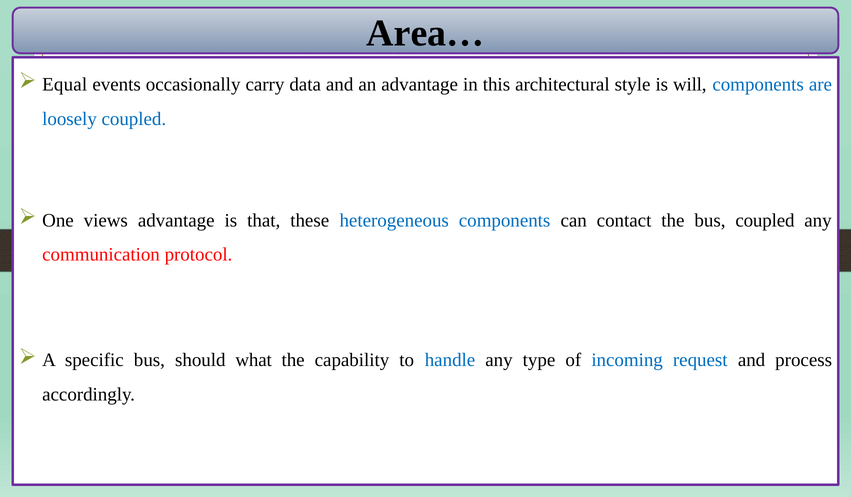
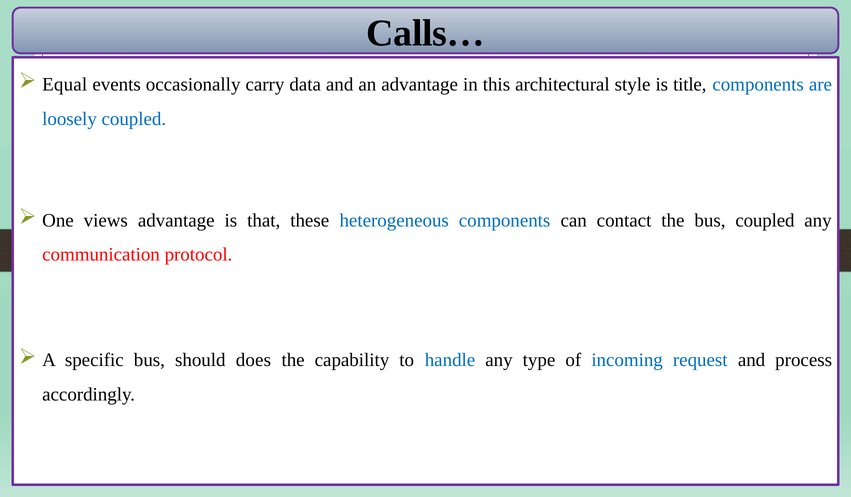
Area…: Area… -> Calls… (426, 33)
will: will -> title (690, 85)
what: what -> does (253, 360)
